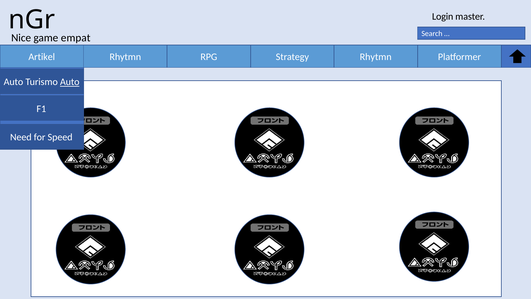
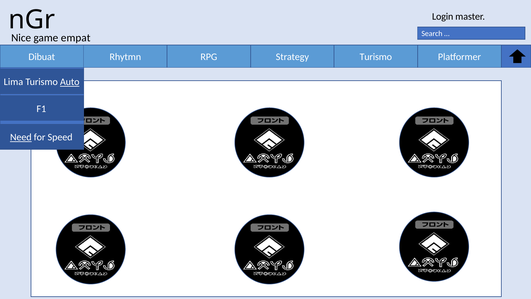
Artikel: Artikel -> Dibuat (42, 57)
Strategy Rhytmn: Rhytmn -> Turismo (376, 57)
Auto: Auto -> Lima (13, 82)
Need underline: none -> present (21, 137)
